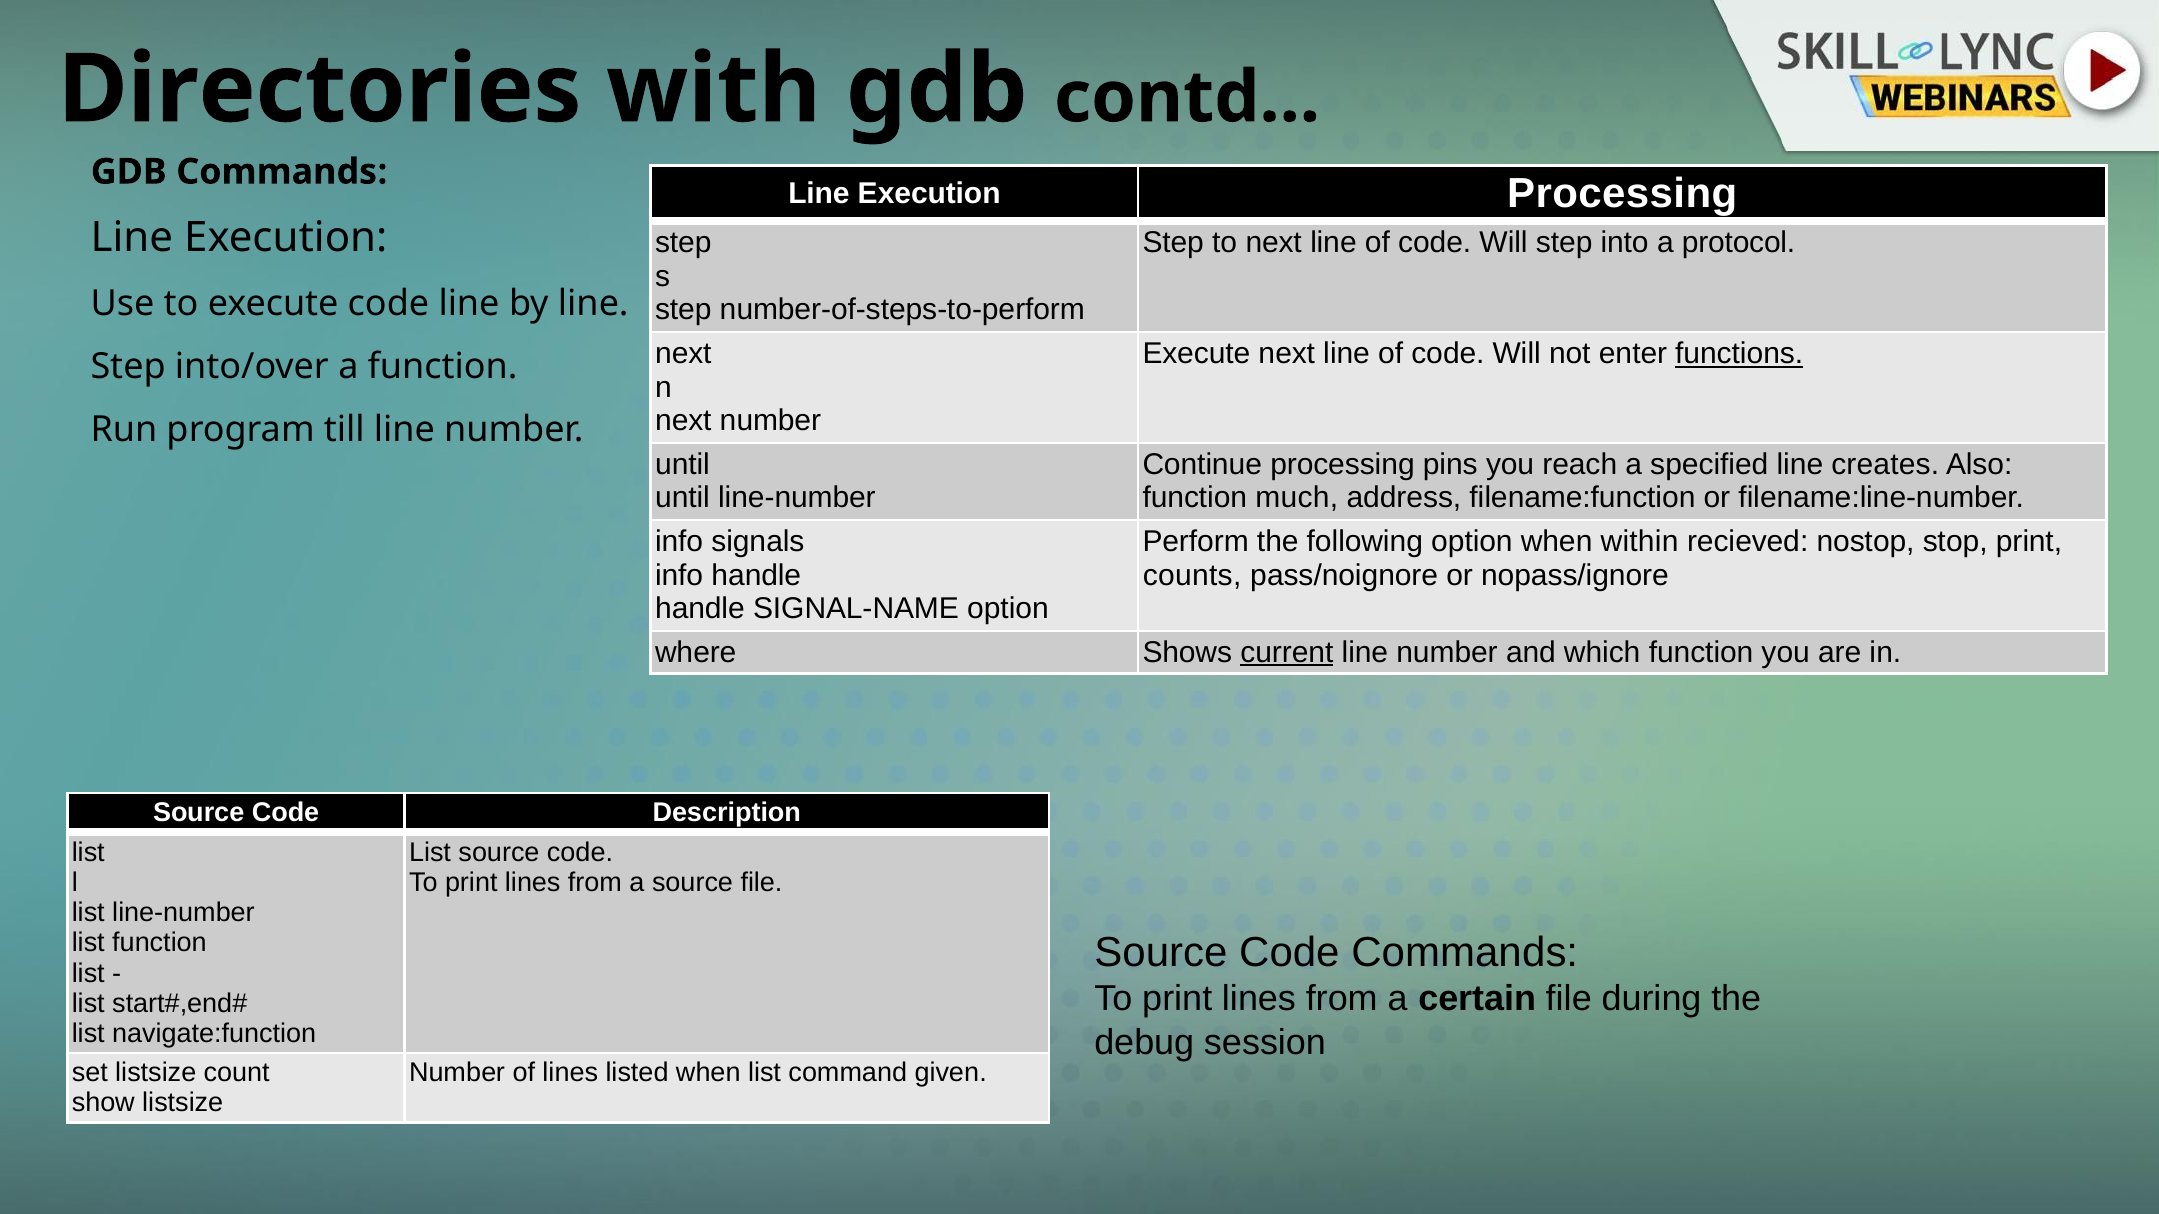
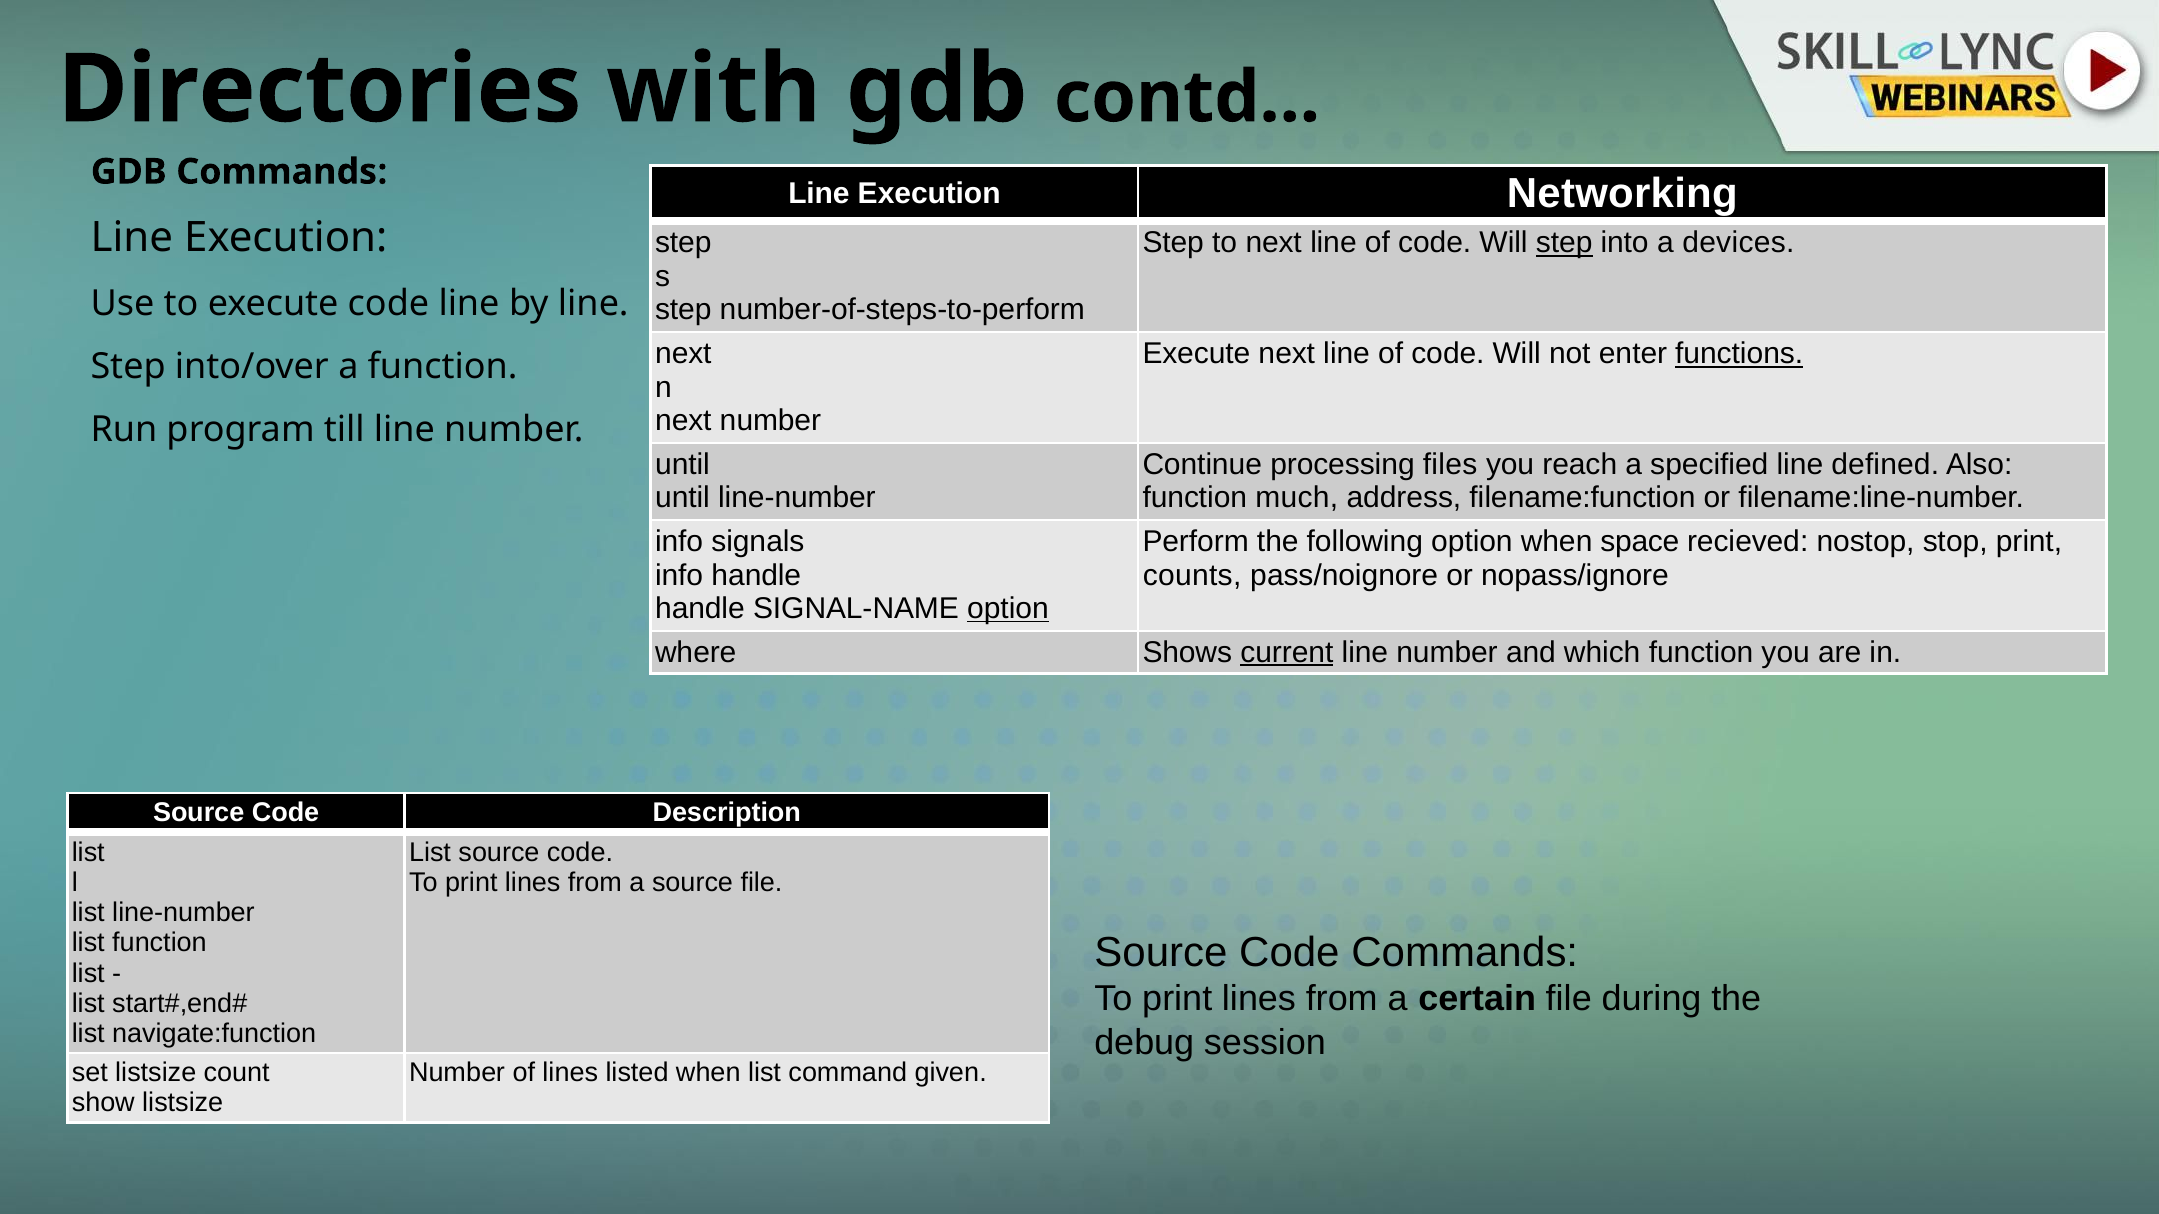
Execution Processing: Processing -> Networking (1622, 194)
step underline: none -> present (1564, 243)
protocol: protocol -> devices (1738, 243)
pins: pins -> files (1450, 465)
creates: creates -> defined (1885, 465)
within: within -> space (1640, 542)
option underline: none -> present (1008, 609)
